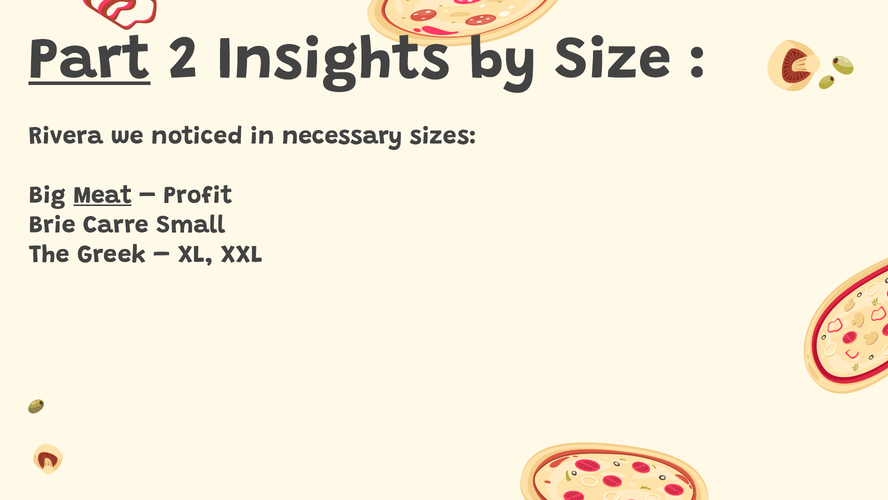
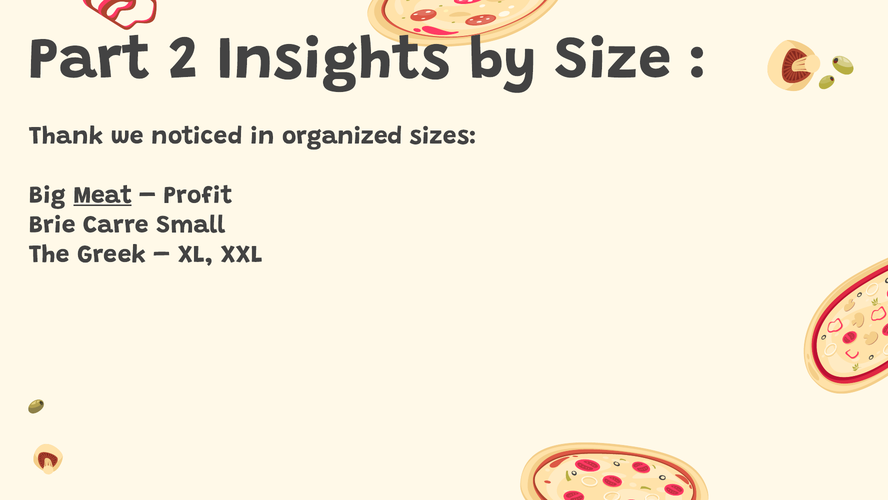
Part underline: present -> none (90, 58)
Rivera: Rivera -> Thank (66, 135)
necessary: necessary -> organized (342, 135)
